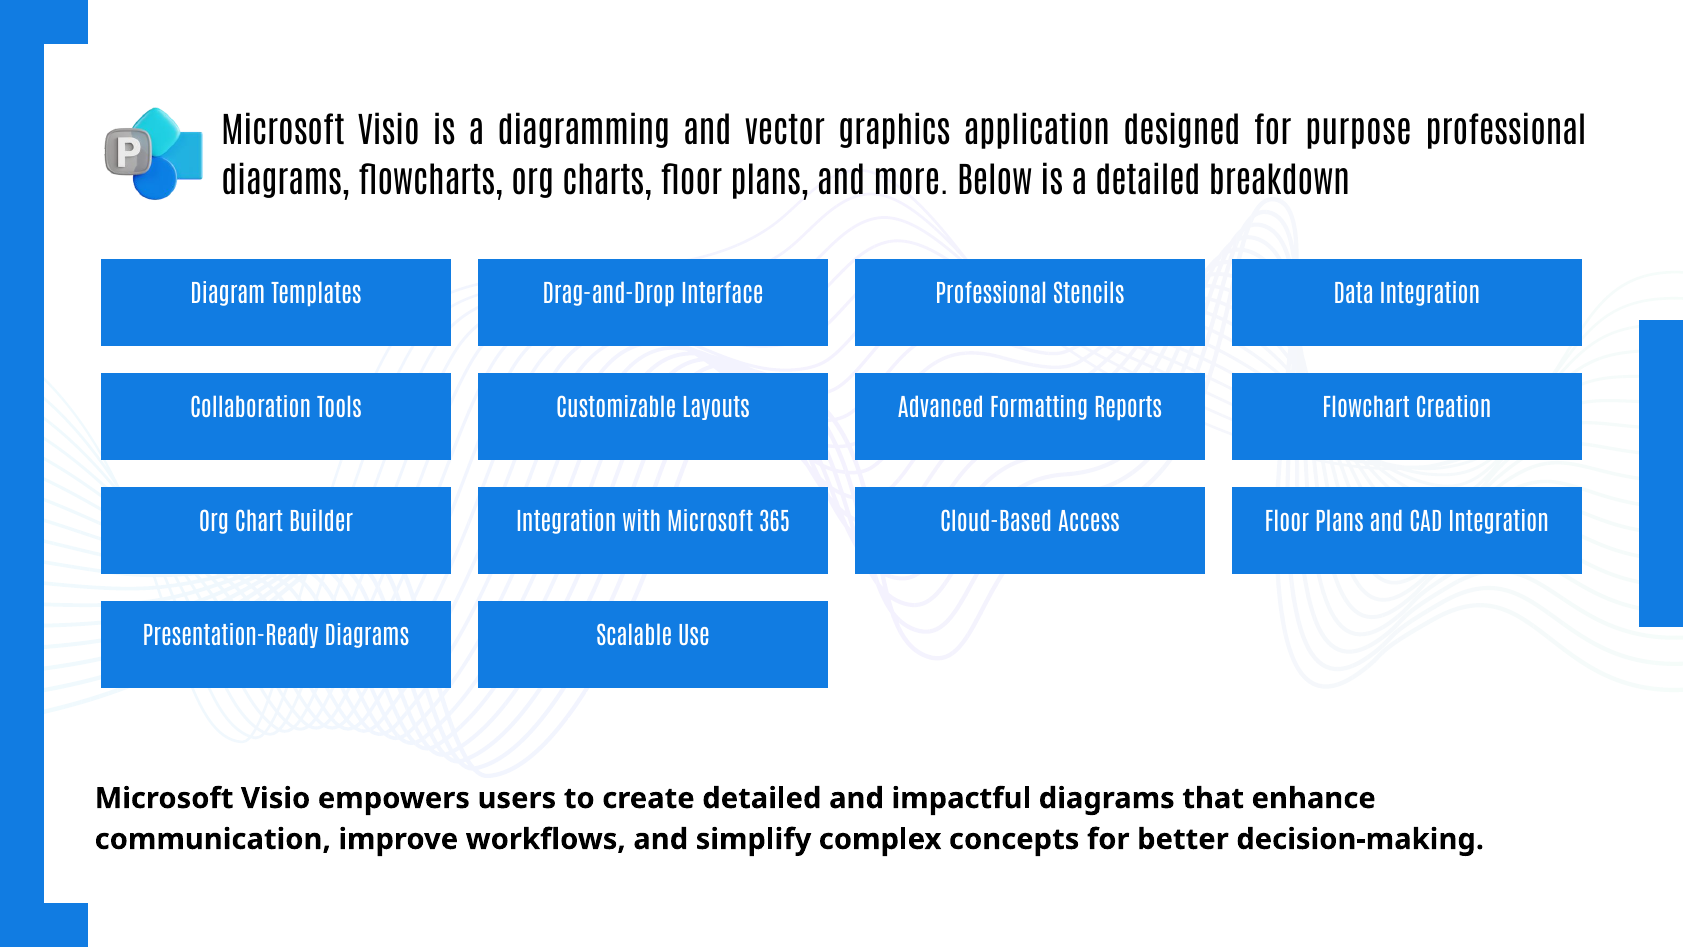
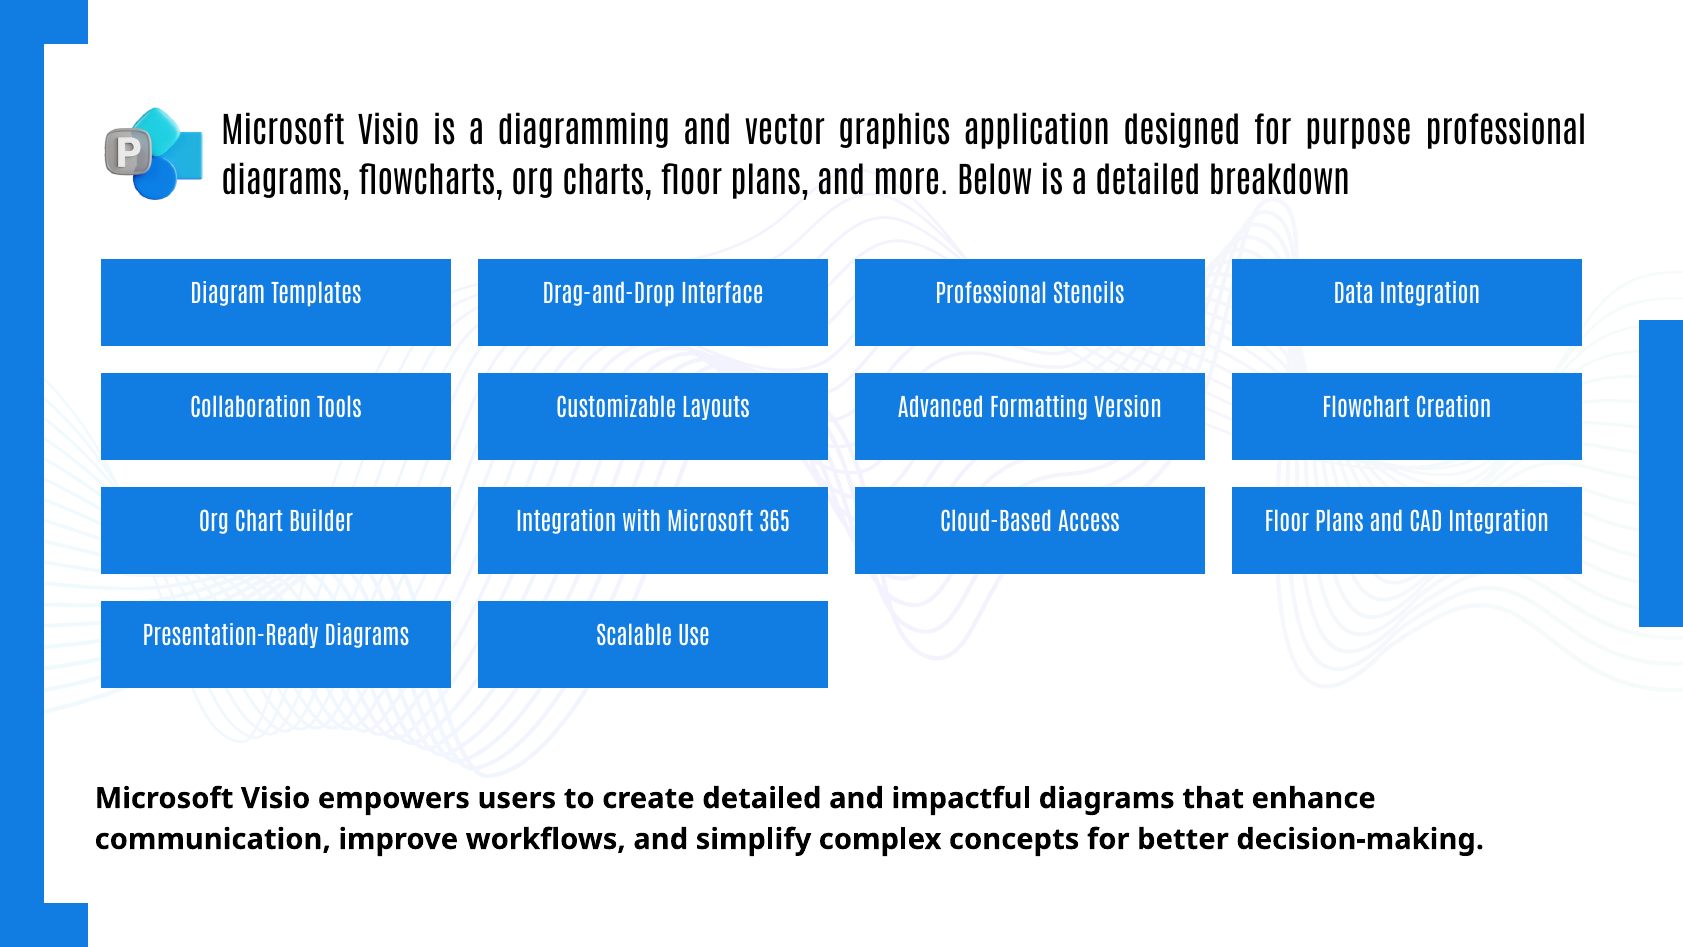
Reports: Reports -> Version (1128, 410)
